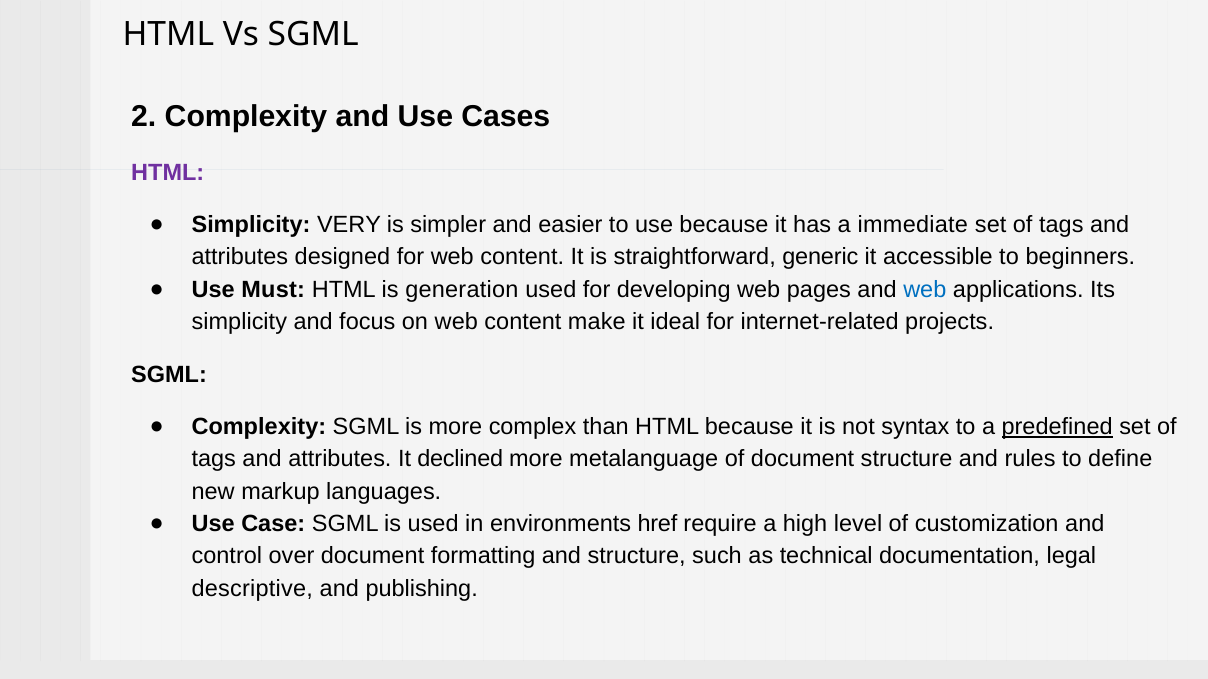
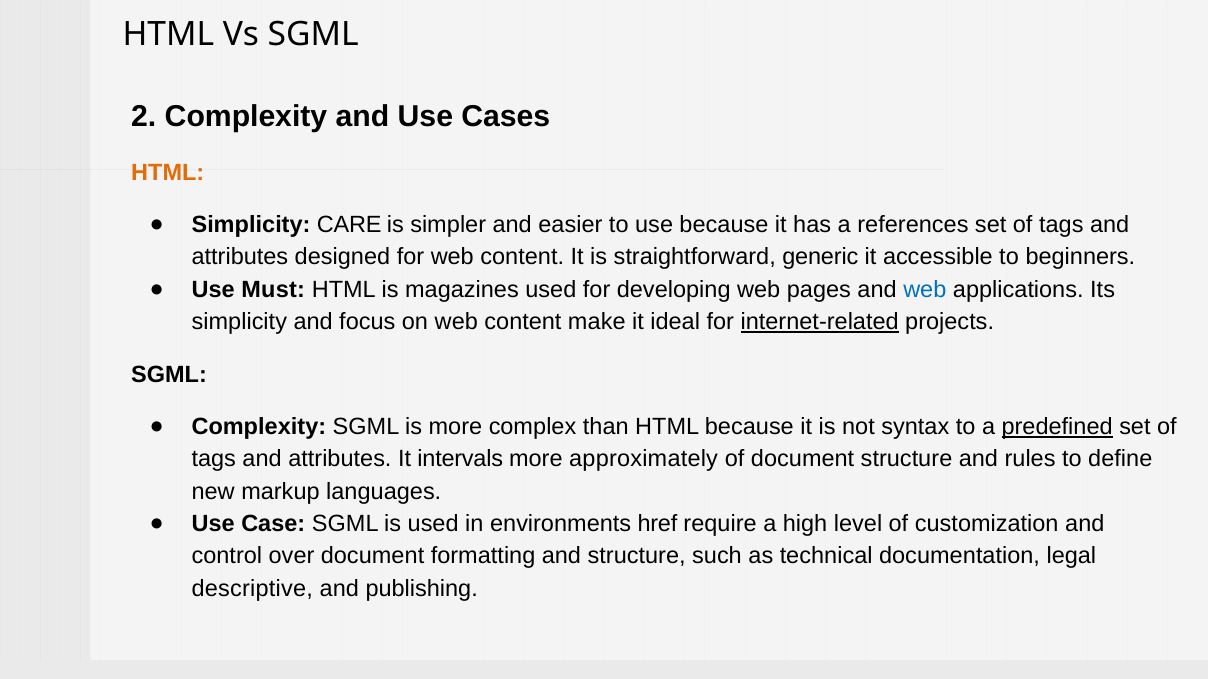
HTML colour: purple -> orange (168, 172)
VERY: VERY -> CARE (349, 225)
immediate: immediate -> references (913, 225)
generation: generation -> magazines (462, 290)
internet-related underline: none -> present (820, 322)
declined: declined -> intervals (460, 460)
metalanguage: metalanguage -> approximately (644, 460)
